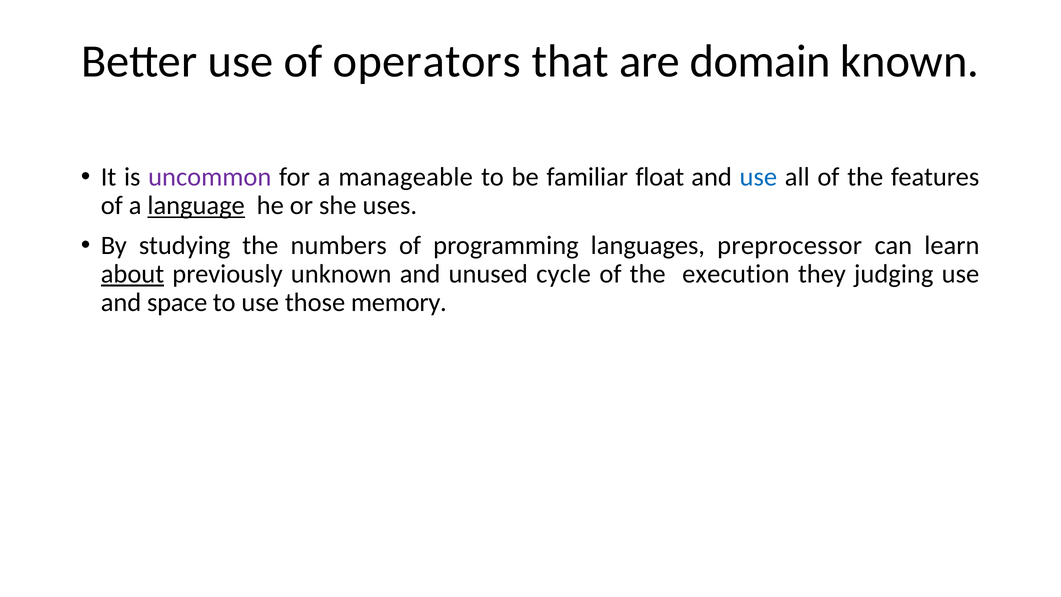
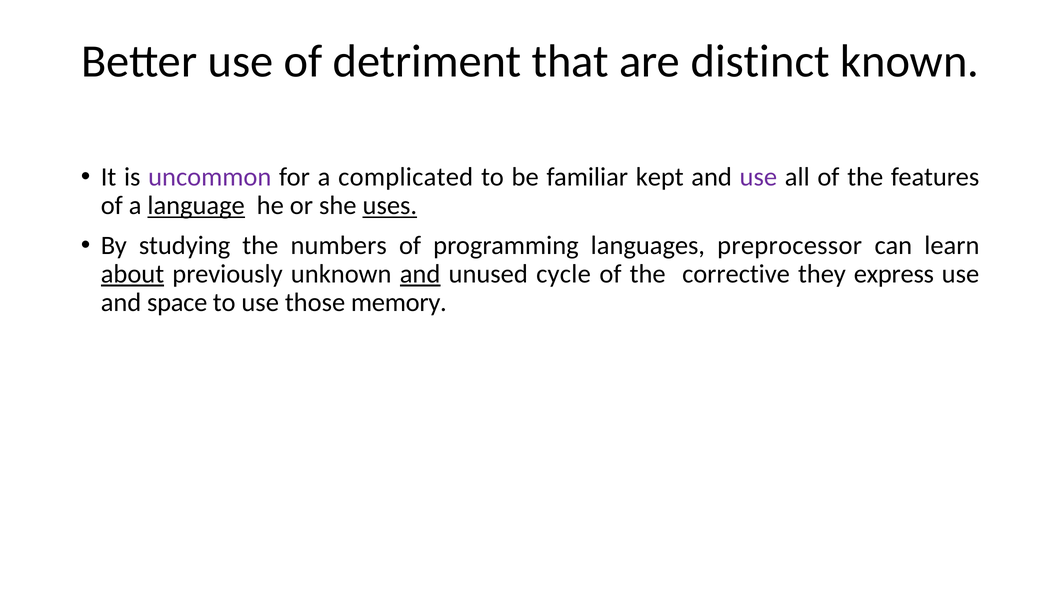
operators: operators -> detriment (427, 61)
domain: domain -> distinct (760, 61)
manageable: manageable -> complicated (406, 177)
float: float -> kept (660, 177)
use colour: blue -> purple (758, 177)
uses underline: none -> present (390, 206)
and underline: none -> present (420, 274)
execution: execution -> corrective (736, 274)
judging: judging -> express (894, 274)
